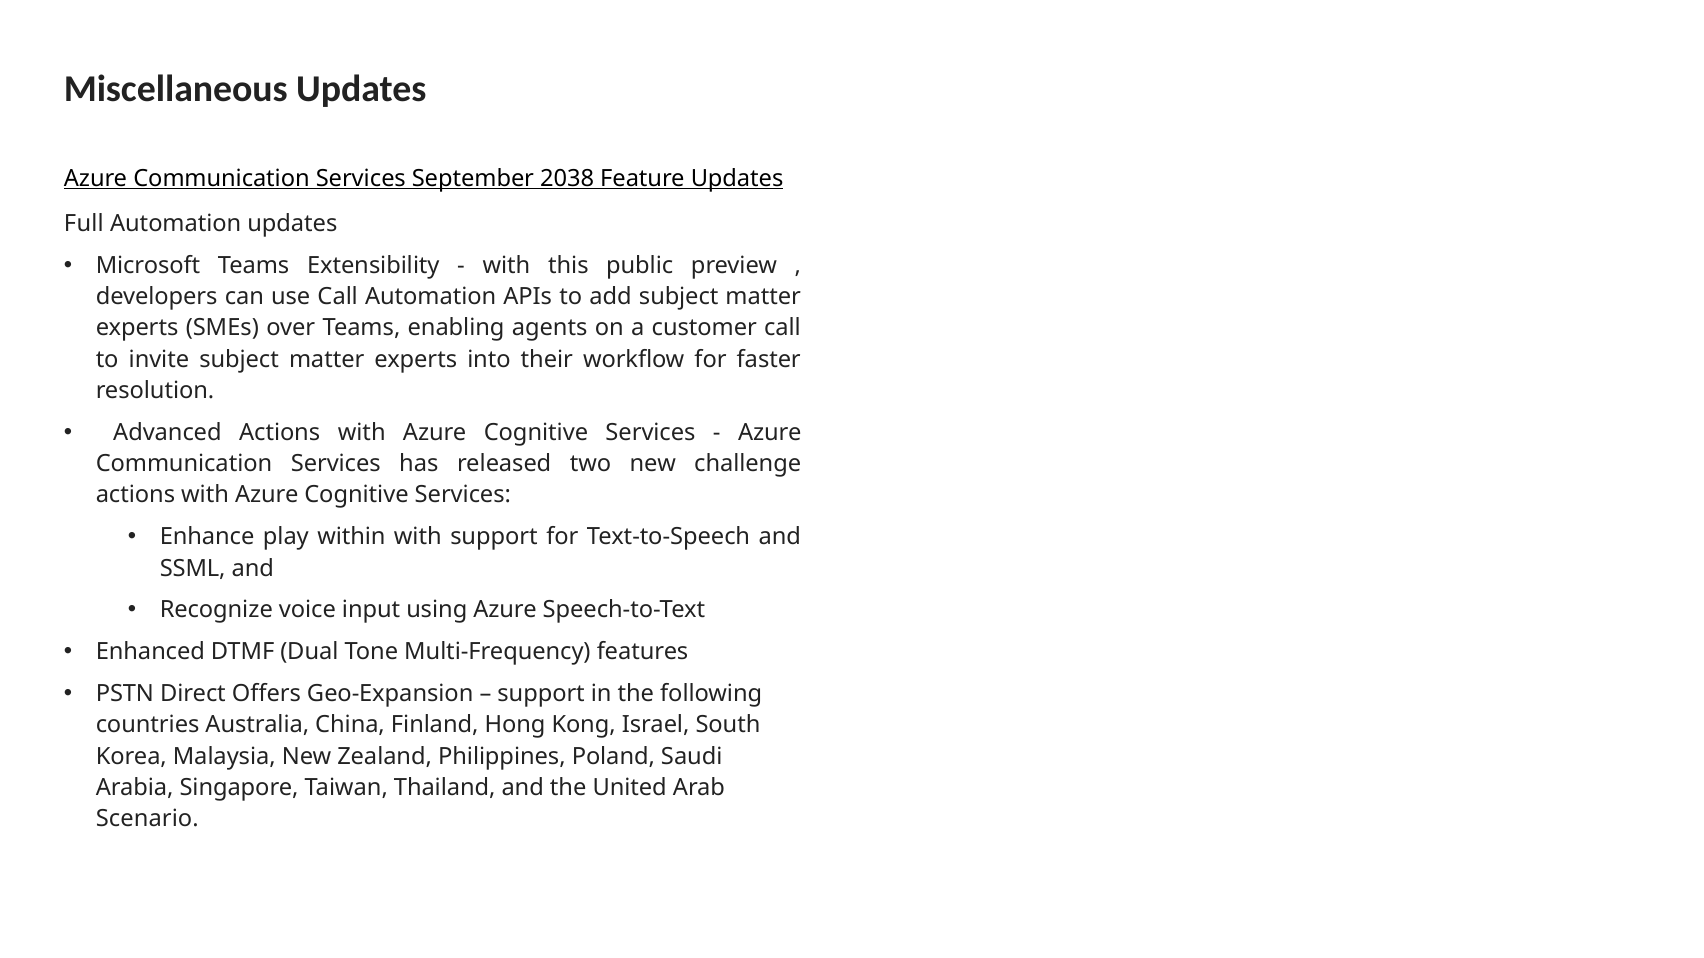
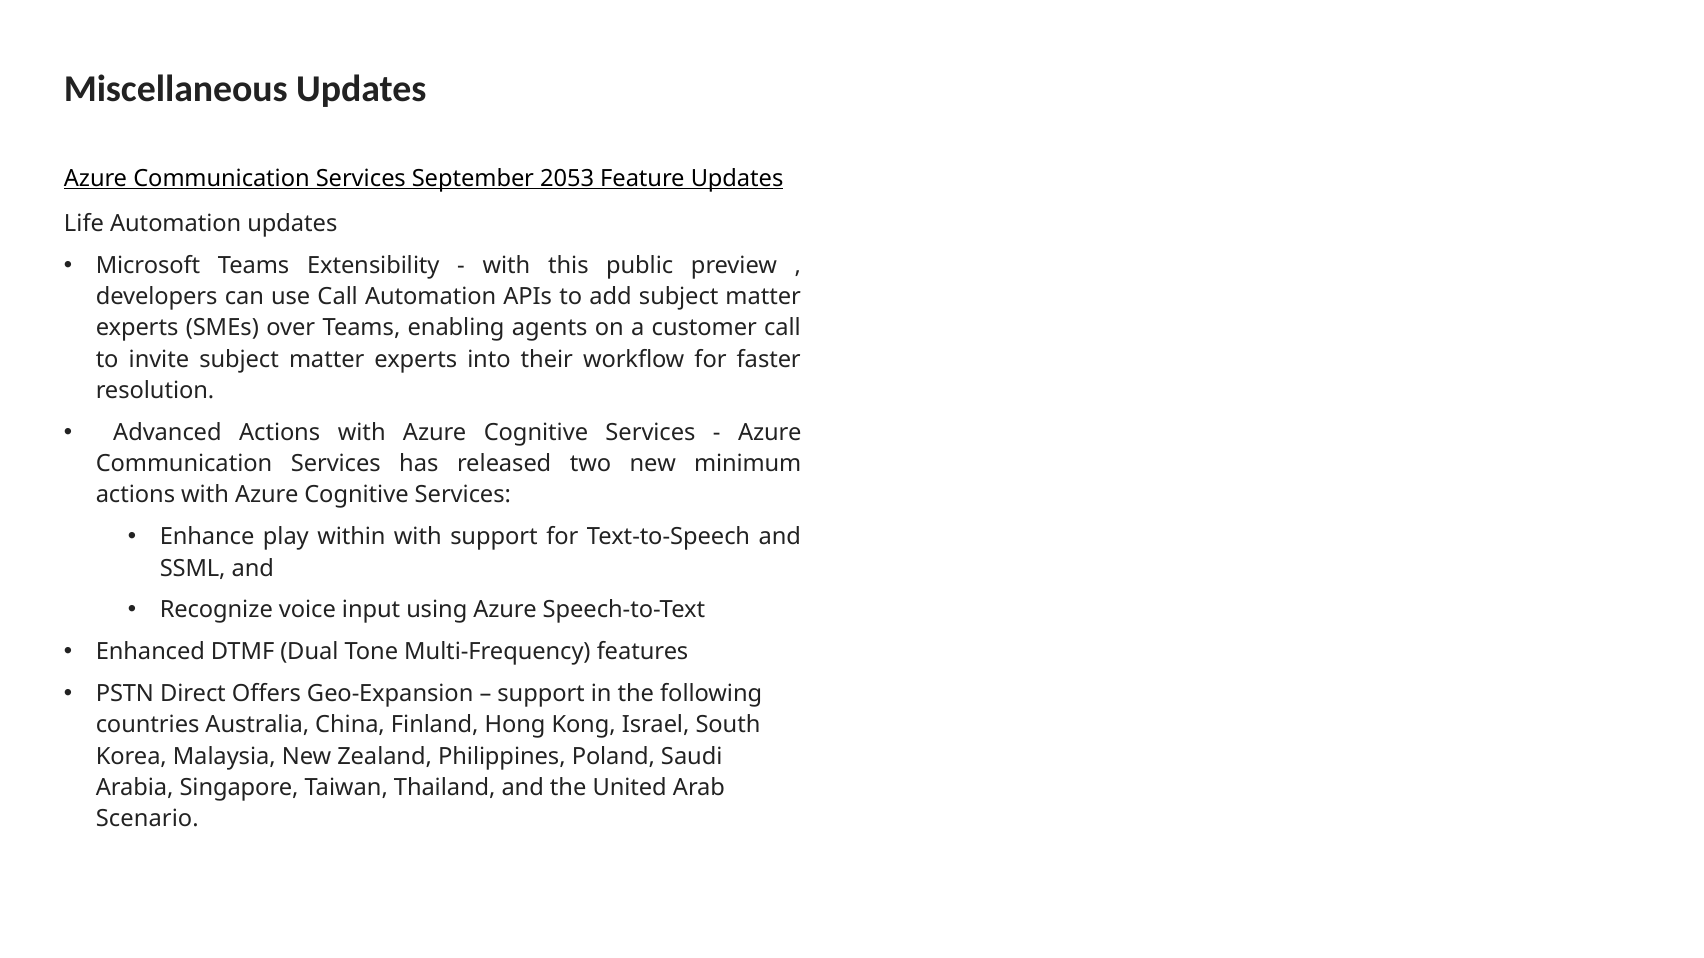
2038: 2038 -> 2053 (567, 178)
Full: Full -> Life (84, 224)
challenge: challenge -> minimum (748, 464)
